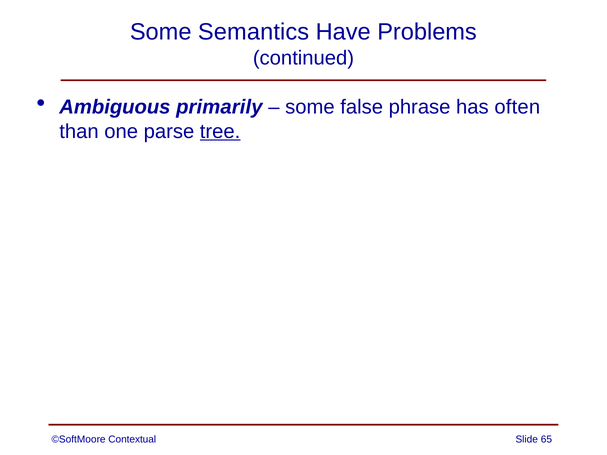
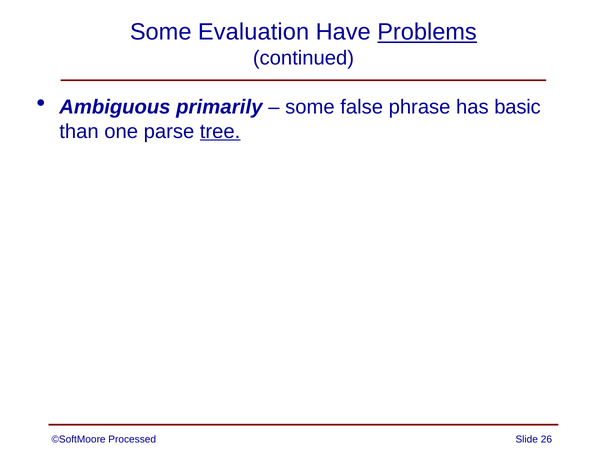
Semantics: Semantics -> Evaluation (254, 32)
Problems underline: none -> present (427, 32)
often: often -> basic (517, 107)
Contextual: Contextual -> Processed (132, 440)
65: 65 -> 26 (546, 440)
